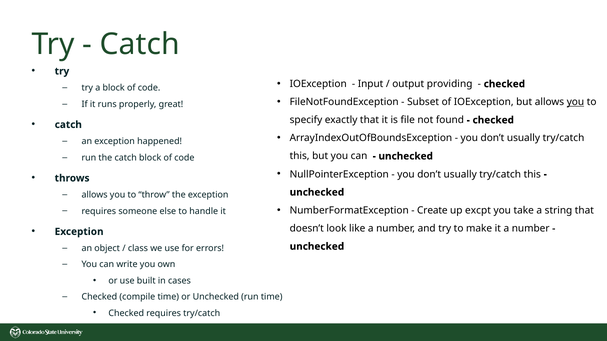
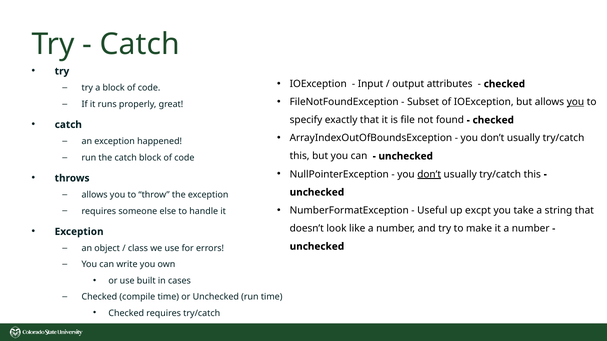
providing: providing -> attributes (450, 84)
don’t underline: none -> present (429, 174)
Create: Create -> Useful (432, 211)
